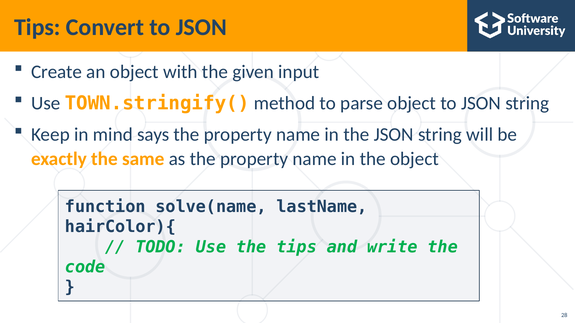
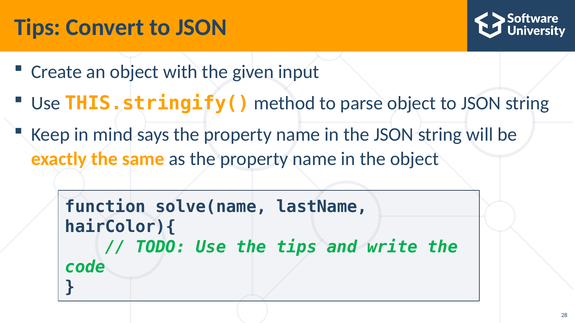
TOWN.stringify(: TOWN.stringify( -> THIS.stringify( (157, 103)
